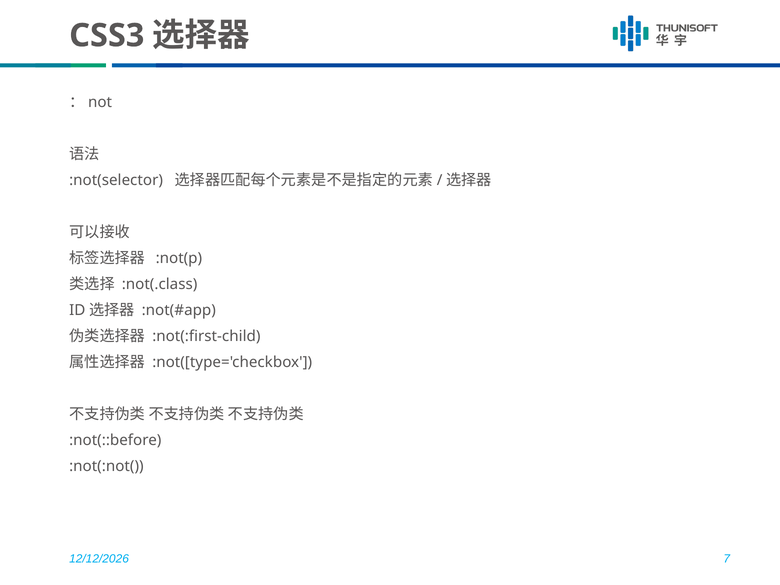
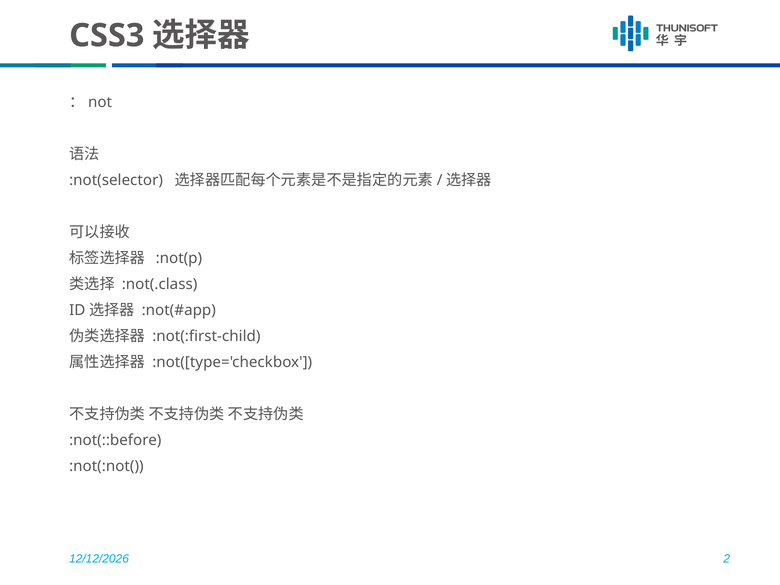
7: 7 -> 2 (727, 559)
